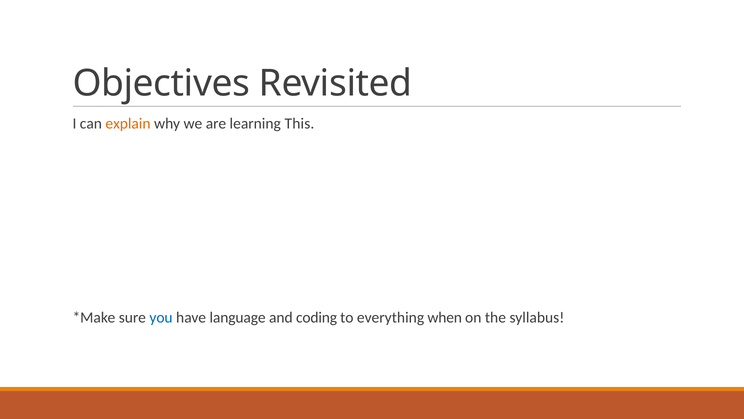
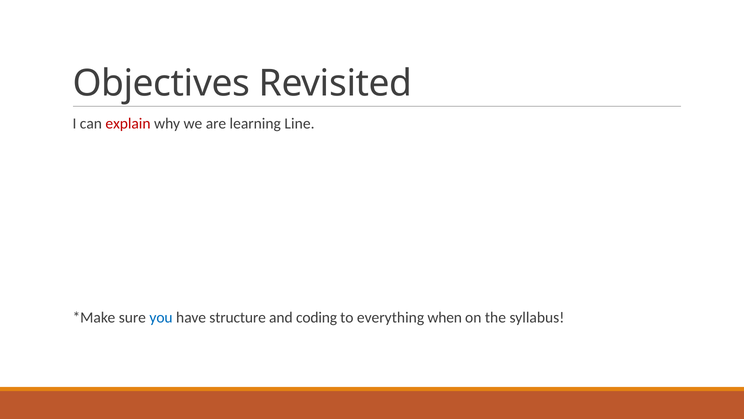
explain colour: orange -> red (128, 124)
This: This -> Line (300, 124)
language: language -> structure (238, 317)
